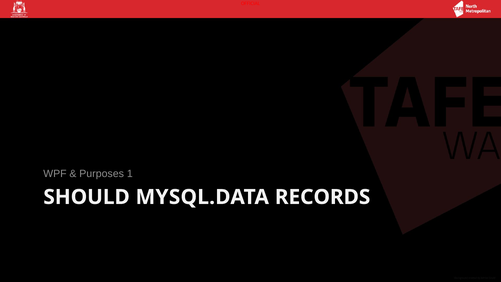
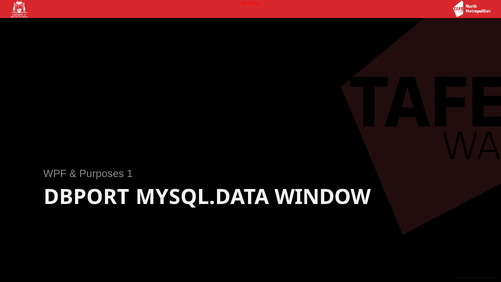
SHOULD: SHOULD -> DBPORT (86, 197)
RECORDS: RECORDS -> WINDOW (323, 197)
